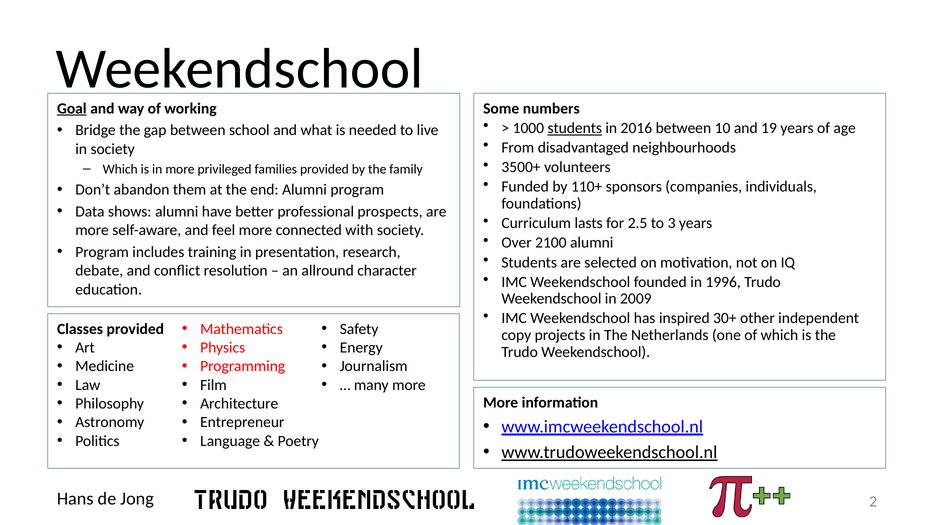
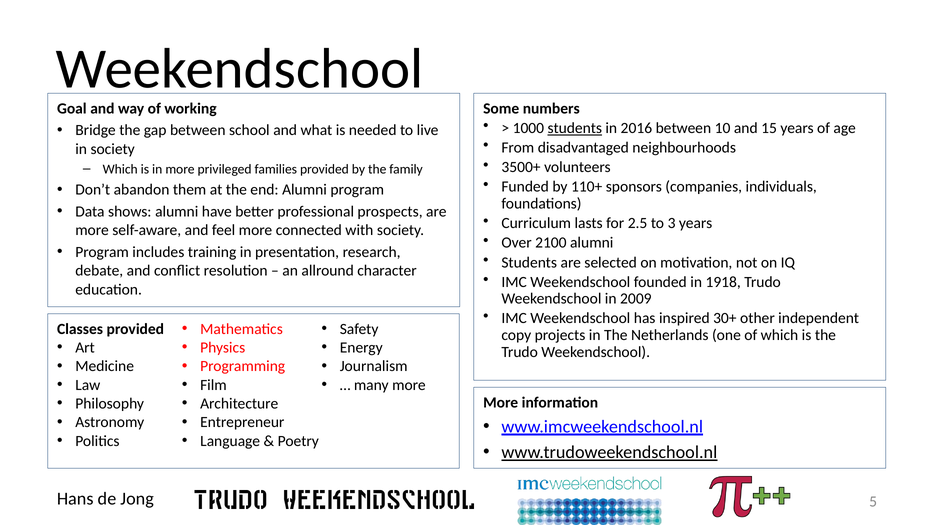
Goal underline: present -> none (72, 108)
19: 19 -> 15 (769, 128)
1996: 1996 -> 1918 (723, 282)
2: 2 -> 5 (873, 501)
